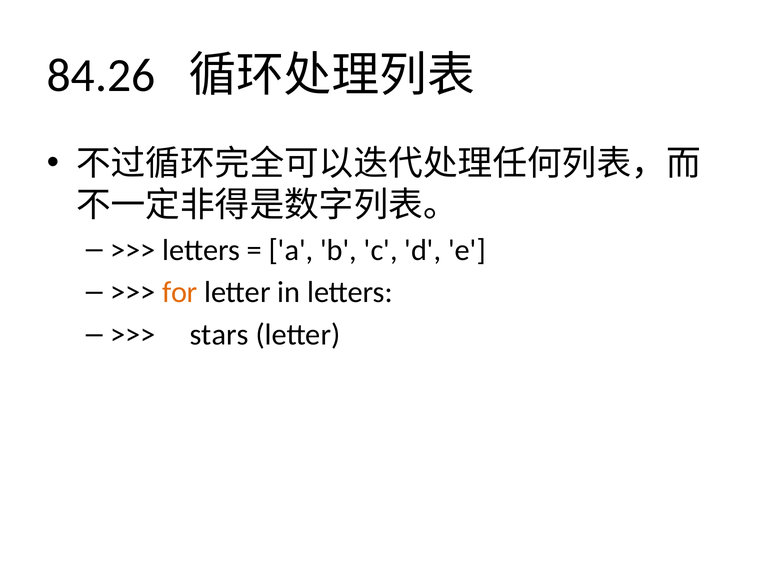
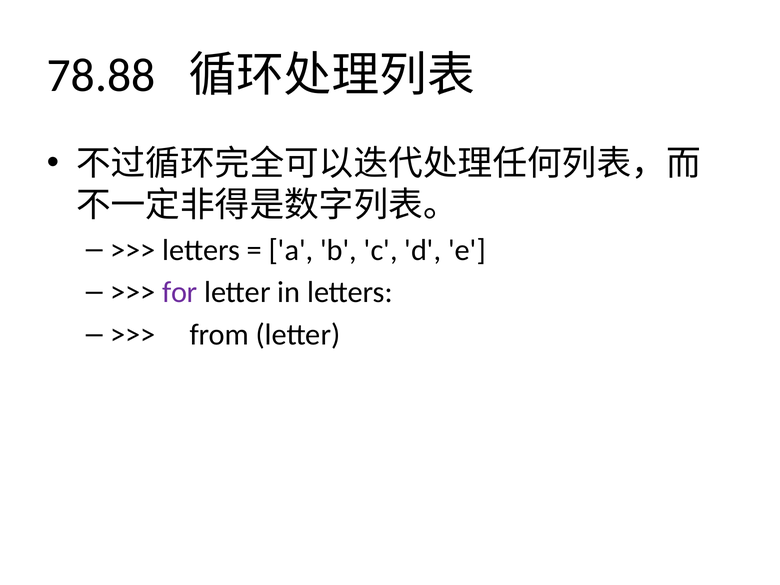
84.26: 84.26 -> 78.88 (101, 76)
for colour: orange -> purple (180, 292)
stars: stars -> from (219, 335)
